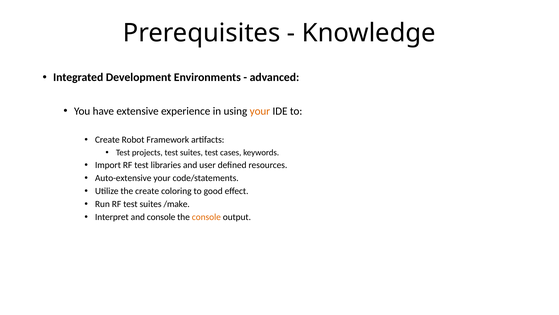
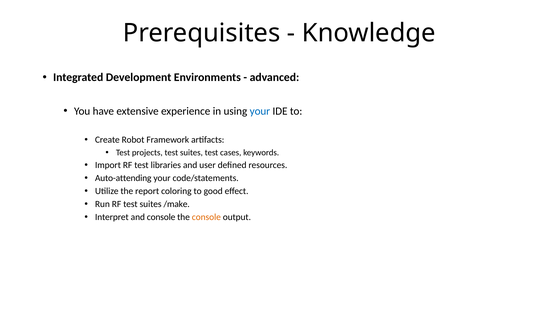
your colour: orange -> blue (260, 111)
Auto-extensive: Auto-extensive -> Auto-attending (123, 178)
the create: create -> report (147, 191)
